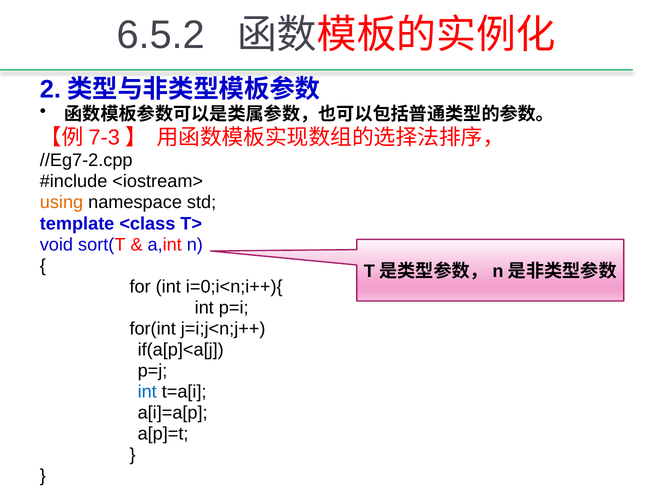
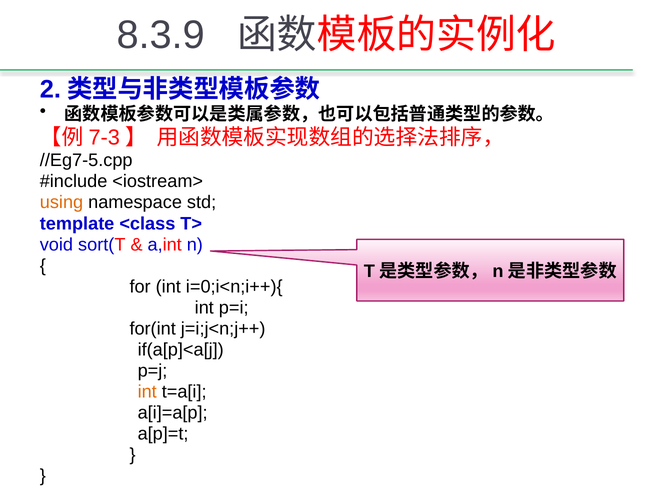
6.5.2: 6.5.2 -> 8.3.9 (161, 35)
//Eg7-2.cpp: //Eg7-2.cpp -> //Eg7-5.cpp (86, 160)
int colour: blue -> orange (147, 392)
